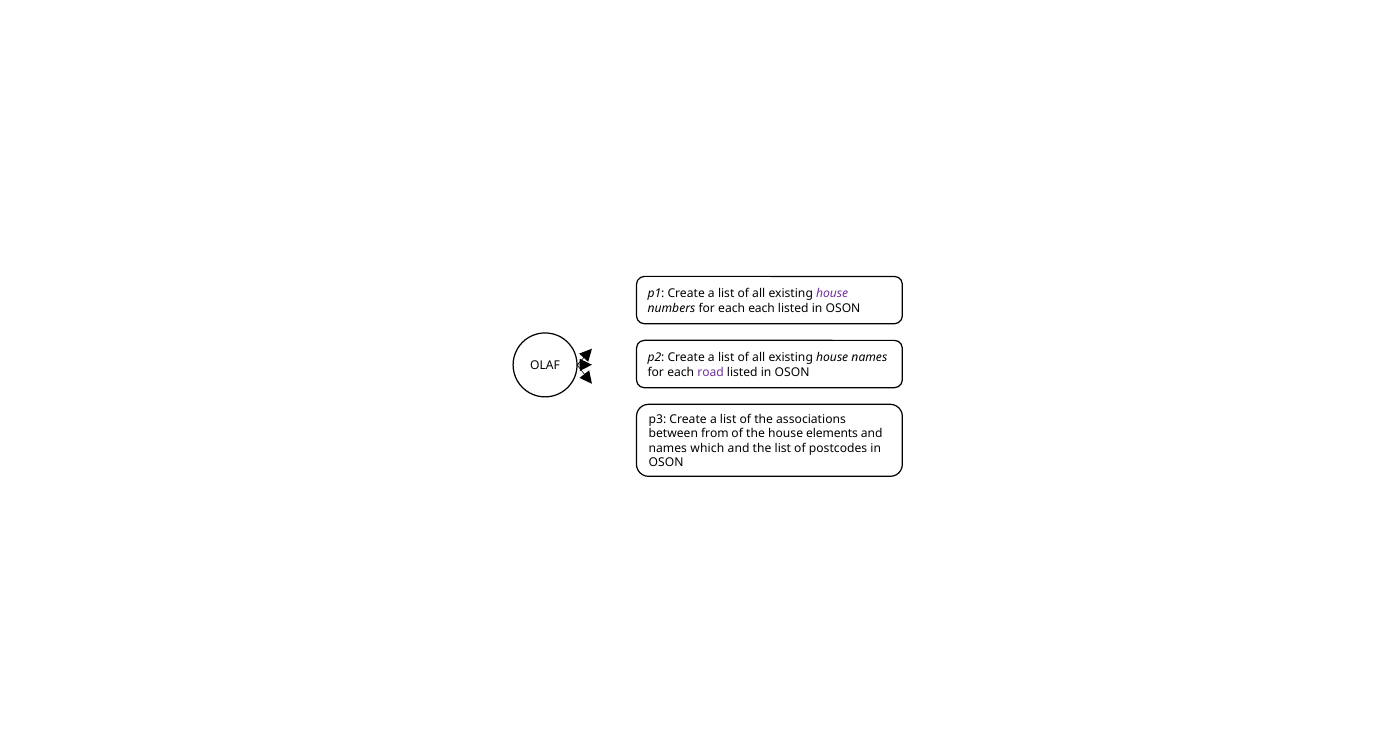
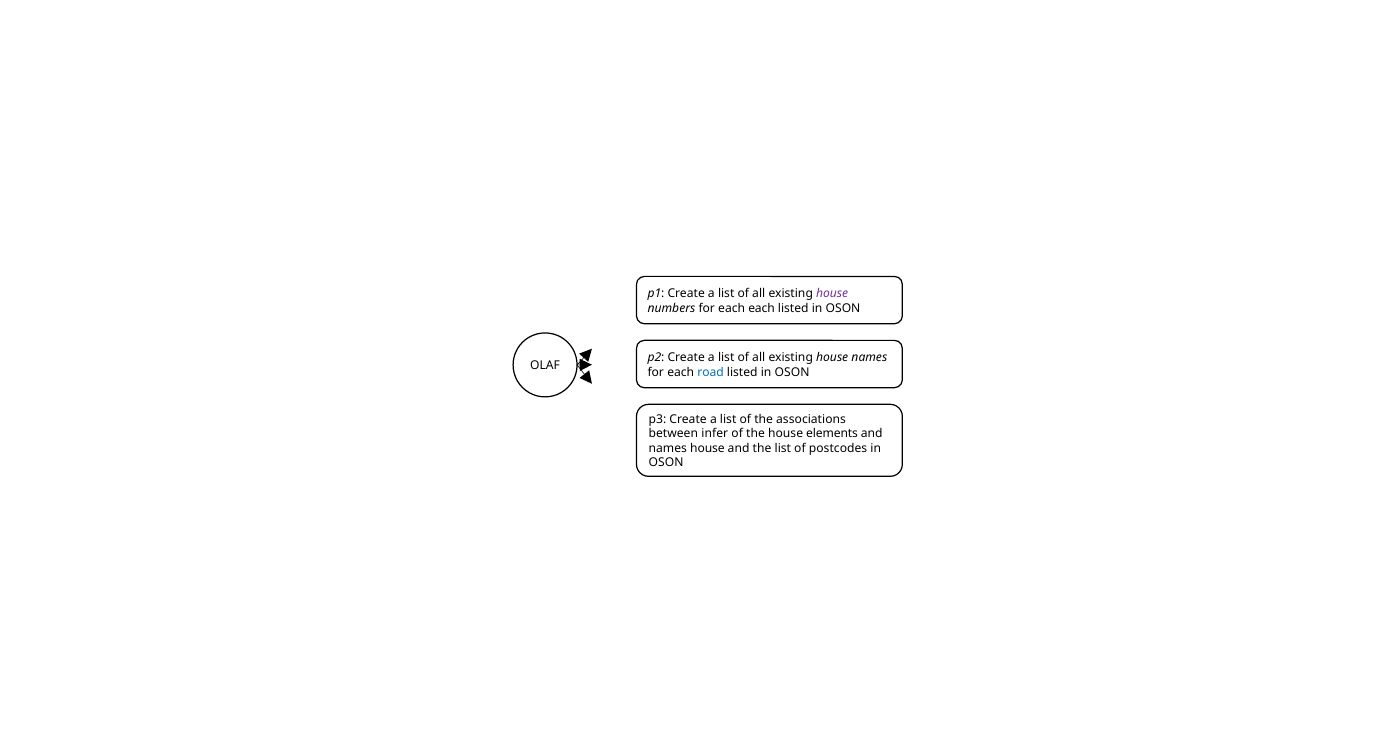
road colour: purple -> blue (711, 372)
from: from -> infer (715, 434)
names which: which -> house (707, 449)
